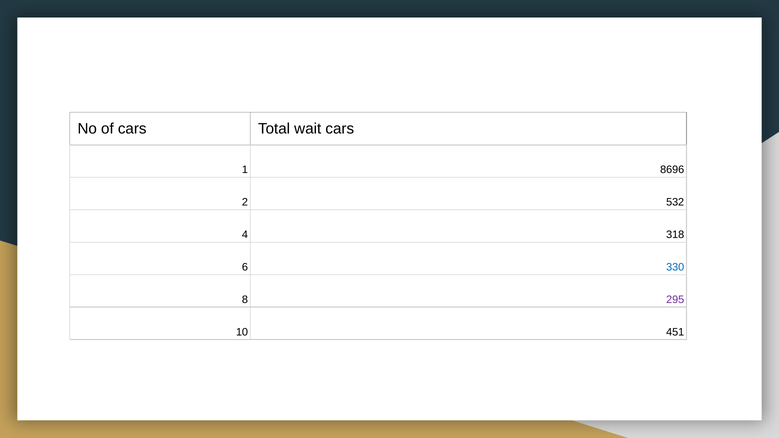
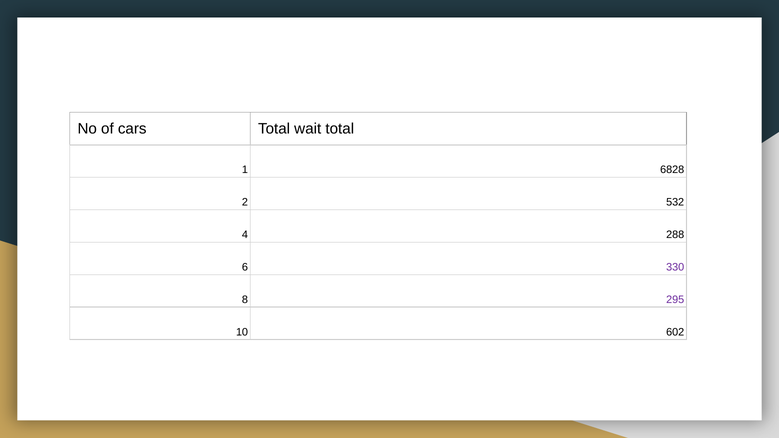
wait cars: cars -> total (340, 129)
8696: 8696 -> 6828 (672, 170)
318: 318 -> 288 (675, 235)
330 colour: blue -> purple (675, 267)
451: 451 -> 602 (675, 332)
